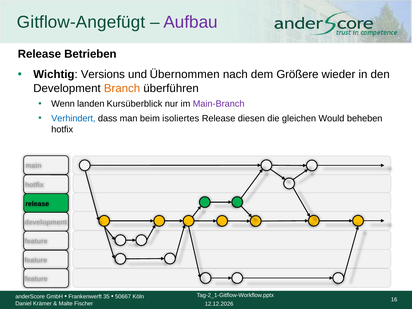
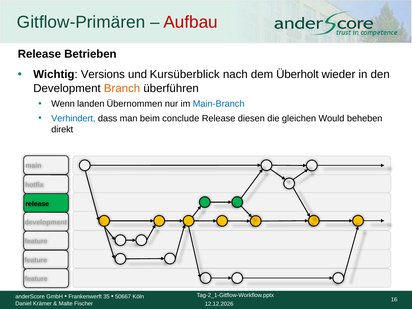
Gitflow-Angefügt: Gitflow-Angefügt -> Gitflow-Primären (81, 22)
Aufbau colour: purple -> red (191, 22)
Übernommen: Übernommen -> Kursüberblick (185, 75)
Größere: Größere -> Überholt (297, 75)
Kursüberblick: Kursüberblick -> Übernommen (134, 104)
Main-Branch colour: purple -> blue (219, 104)
isoliertes: isoliertes -> conclude (181, 118)
hotfix: hotfix -> direkt (62, 129)
